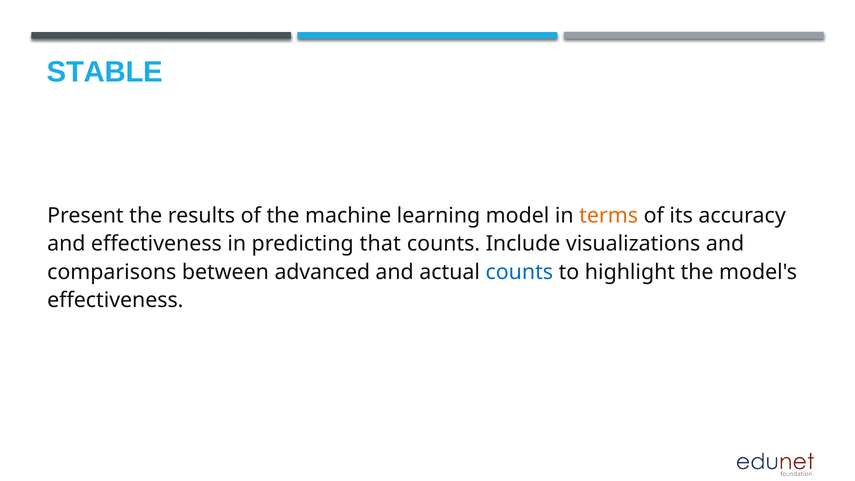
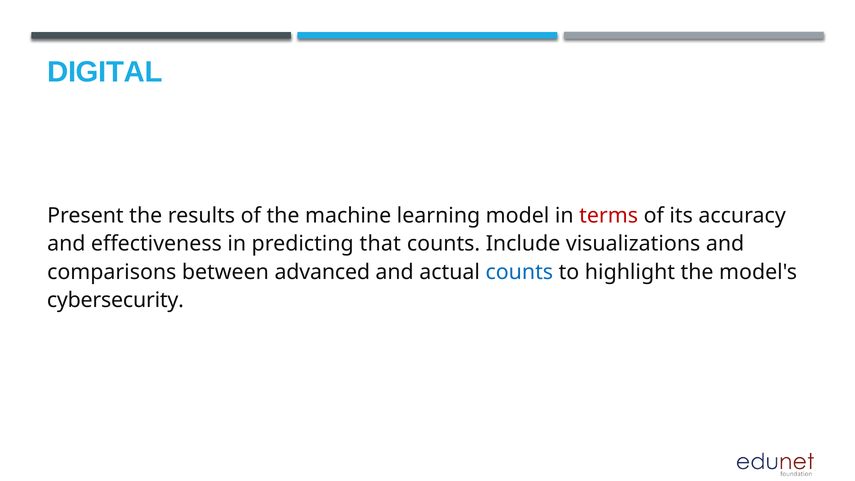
STABLE: STABLE -> DIGITAL (105, 72)
terms colour: orange -> red (609, 216)
effectiveness: effectiveness -> cybersecurity (115, 300)
